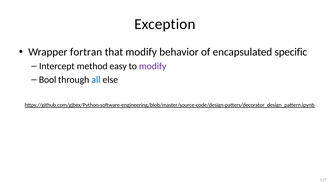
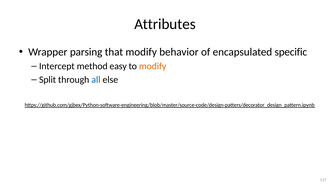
Exception: Exception -> Attributes (165, 24)
fortran: fortran -> parsing (86, 52)
modify colour: purple -> orange (153, 66)
Bool: Bool -> Split (48, 80)
